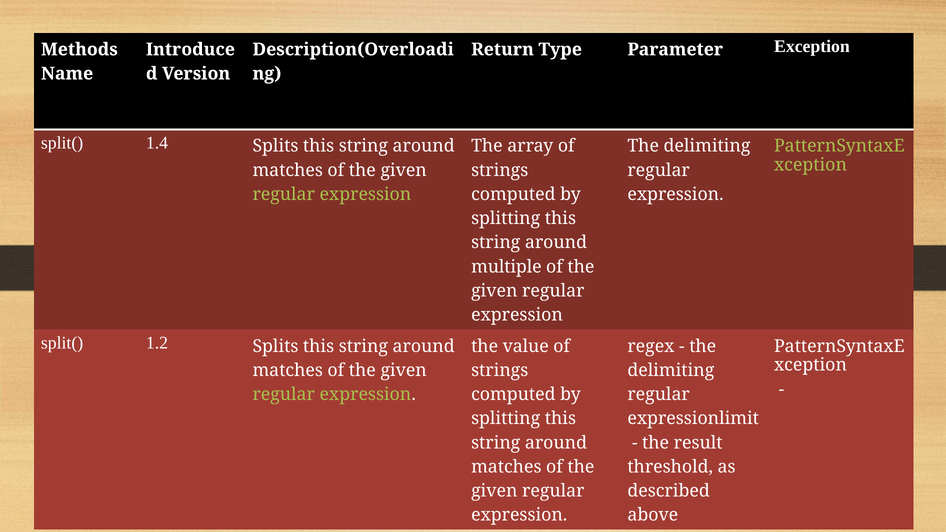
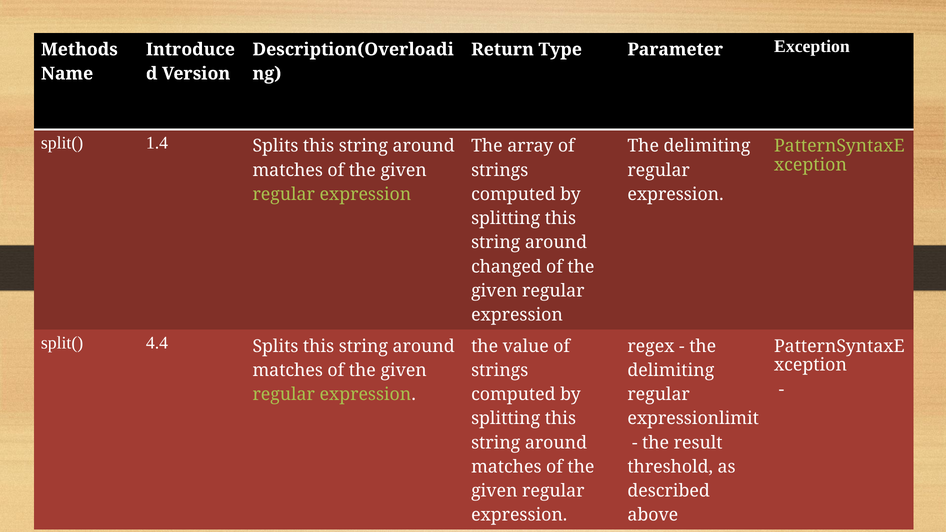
multiple: multiple -> changed (506, 267)
1.2: 1.2 -> 4.4 (157, 343)
